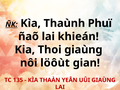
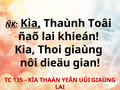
Kìa underline: none -> present (31, 23)
Phuï: Phuï -> Toâi (100, 23)
löôùt: löôùt -> dieäu (55, 63)
